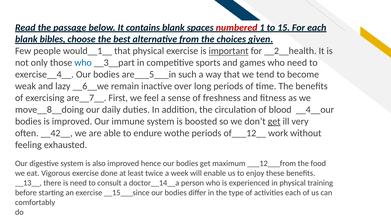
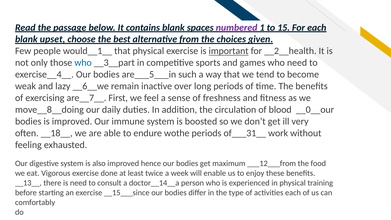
numbered colour: red -> purple (237, 28)
bibles: bibles -> upset (52, 39)
__4__our: __4__our -> __0__our (315, 110)
get underline: present -> none (274, 121)
__42__: __42__ -> __18__ (57, 133)
of___12__: of___12__ -> of___31__ (245, 133)
